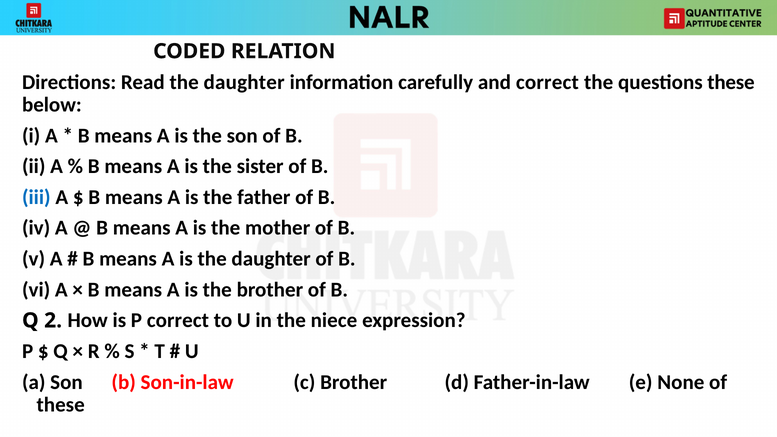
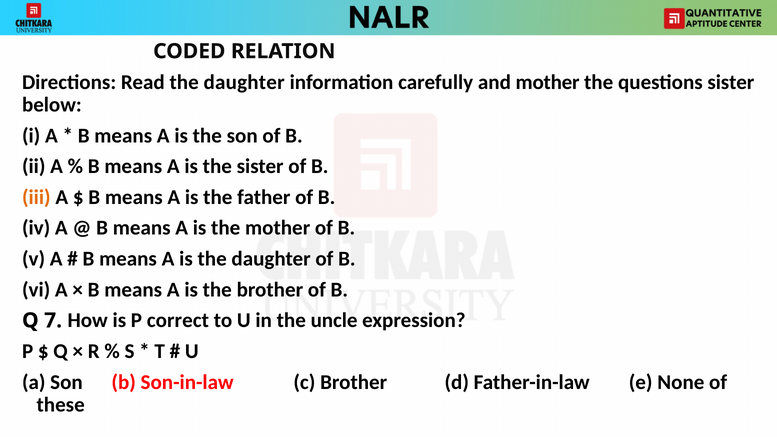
and correct: correct -> mother (548, 82)
questions these: these -> sister (731, 82)
iii colour: blue -> orange (36, 197)
2: 2 -> 7 (53, 320)
niece: niece -> uncle (334, 320)
